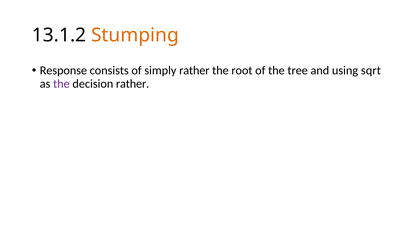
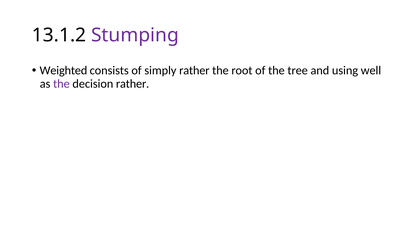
Stumping colour: orange -> purple (135, 35)
Response: Response -> Weighted (63, 71)
sqrt: sqrt -> well (371, 71)
